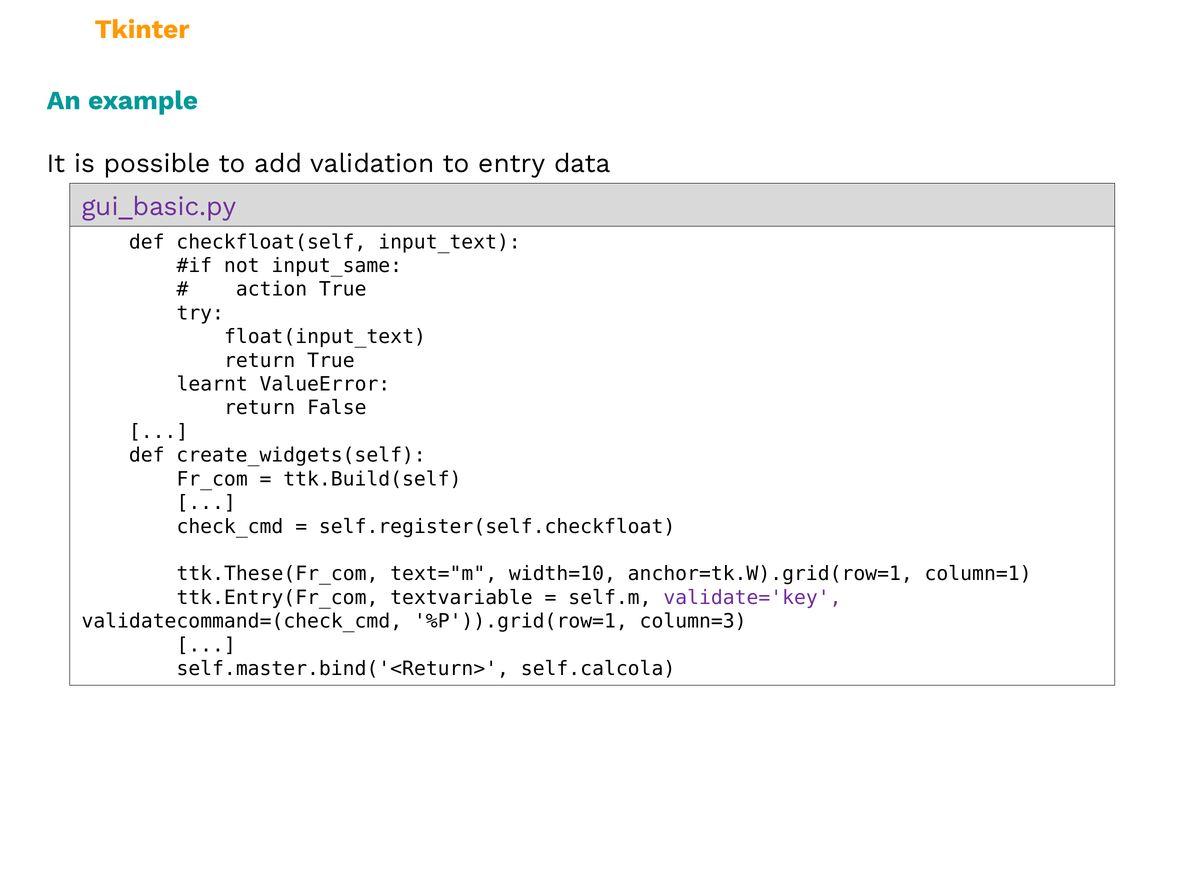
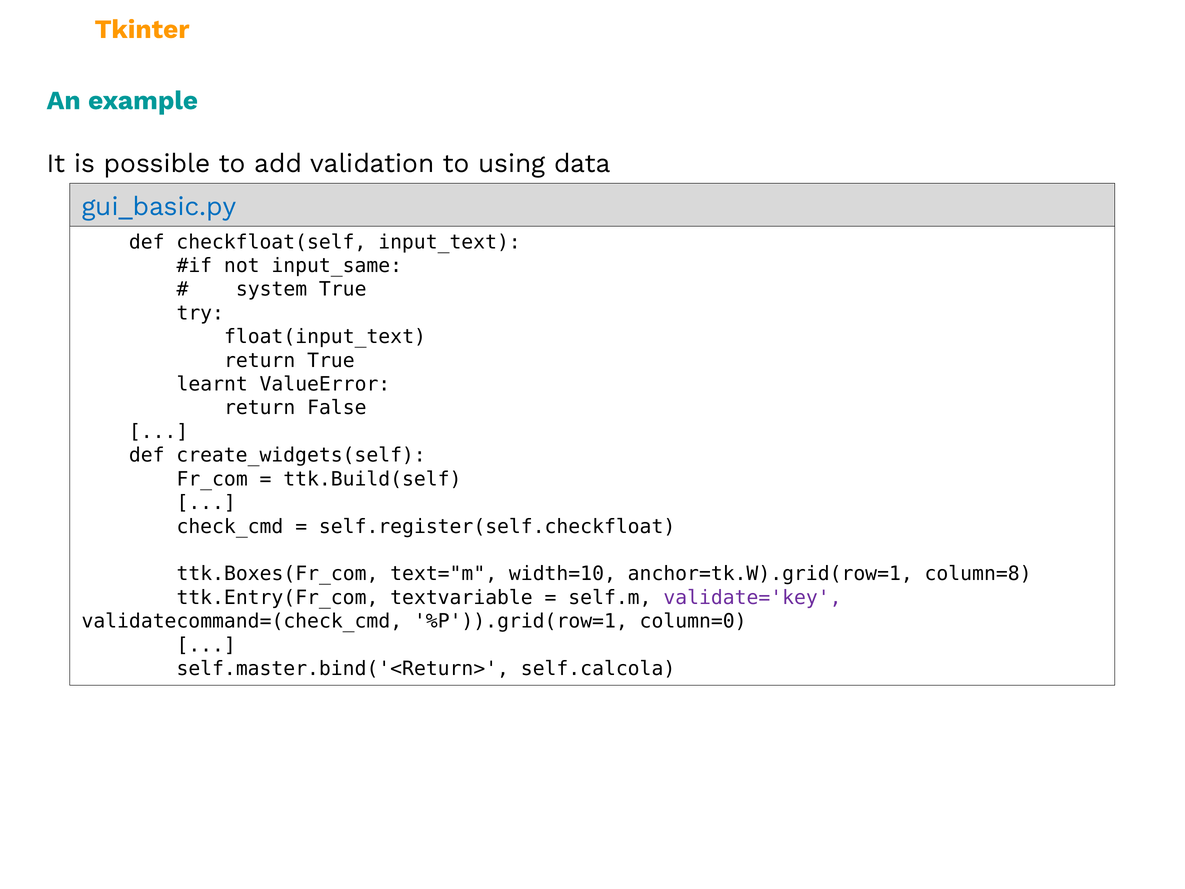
entry: entry -> using (512, 164)
gui_basic.py colour: purple -> blue (159, 207)
action: action -> system (272, 289)
ttk.These(Fr_com: ttk.These(Fr_com -> ttk.Boxes(Fr_com (277, 574)
column=1: column=1 -> column=8 (978, 574)
column=3: column=3 -> column=0 (693, 621)
